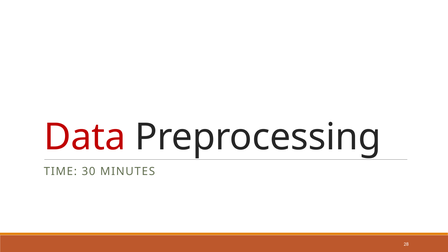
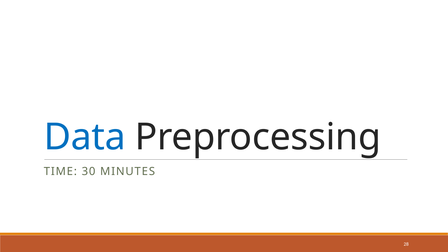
Data colour: red -> blue (85, 137)
